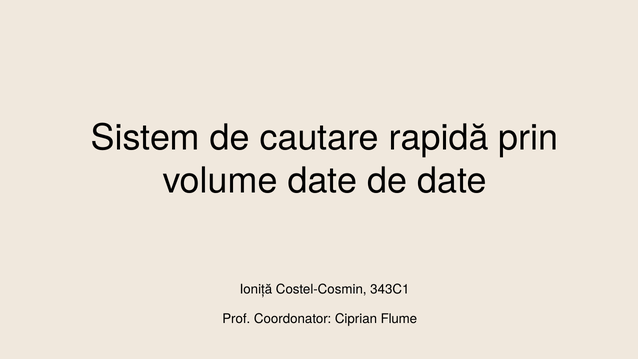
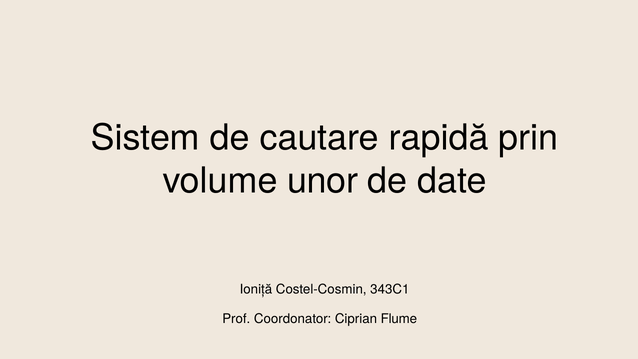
volume date: date -> unor (323, 181)
